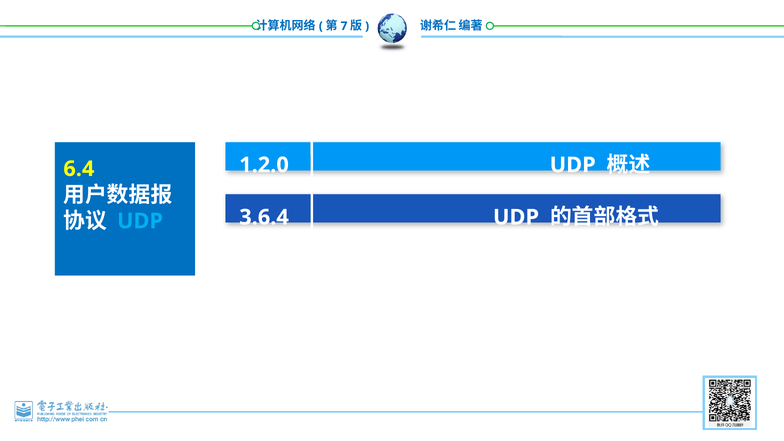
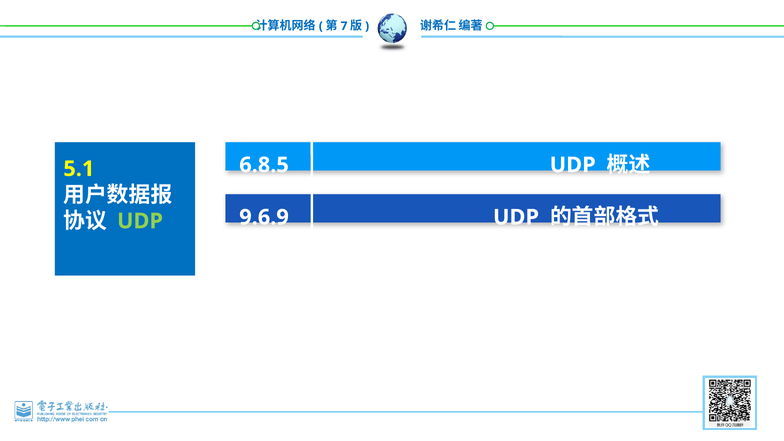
1.2.0: 1.2.0 -> 6.8.5 (264, 165)
6.4: 6.4 -> 5.1 (79, 169)
UDP colour: light blue -> light green (140, 221)
3.6.4: 3.6.4 -> 9.6.9 (264, 217)
